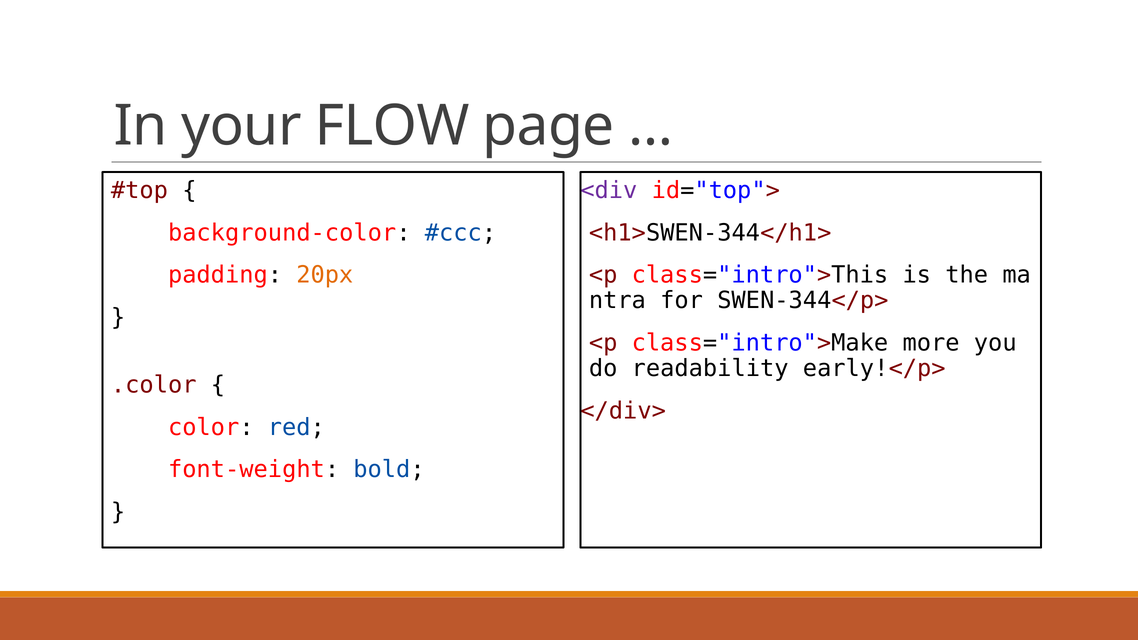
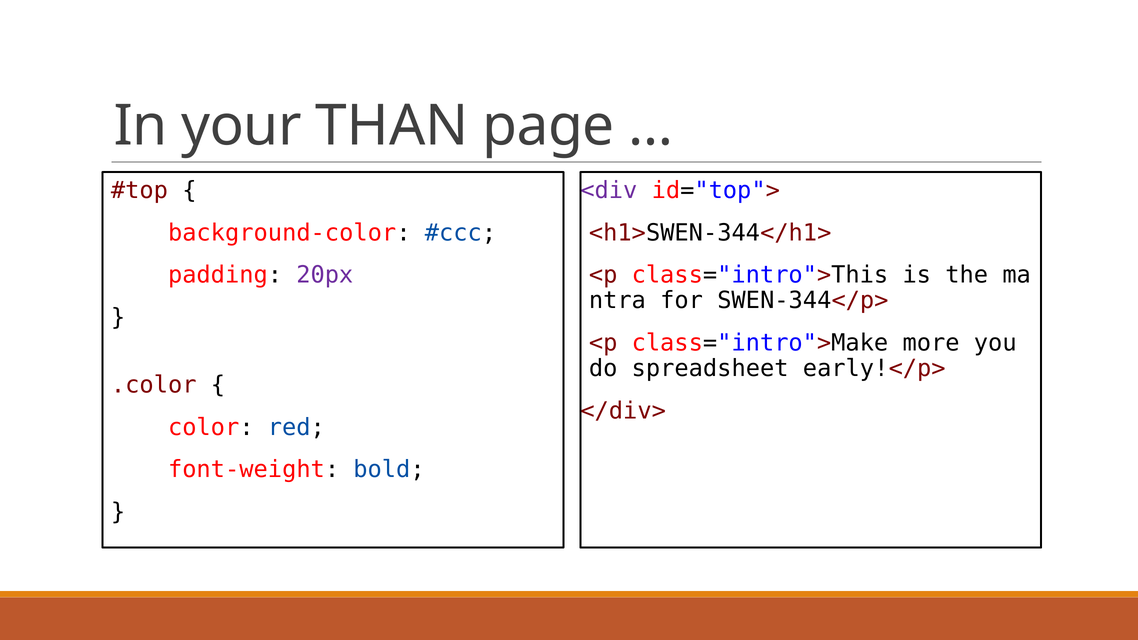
FLOW: FLOW -> THAN (392, 126)
20px colour: orange -> purple (325, 275)
readability: readability -> spreadsheet (710, 369)
